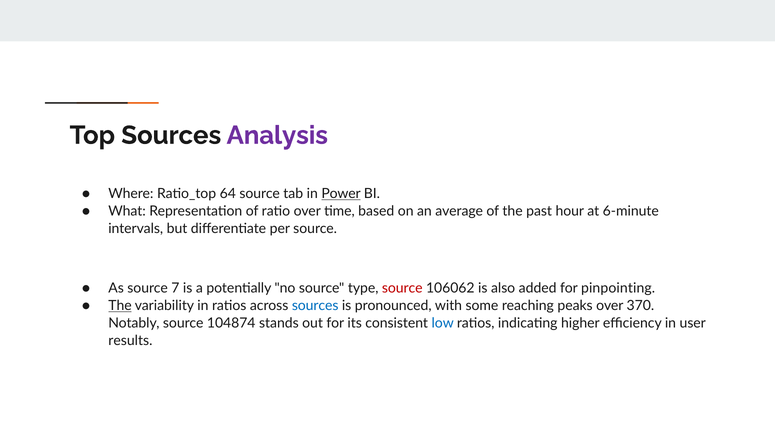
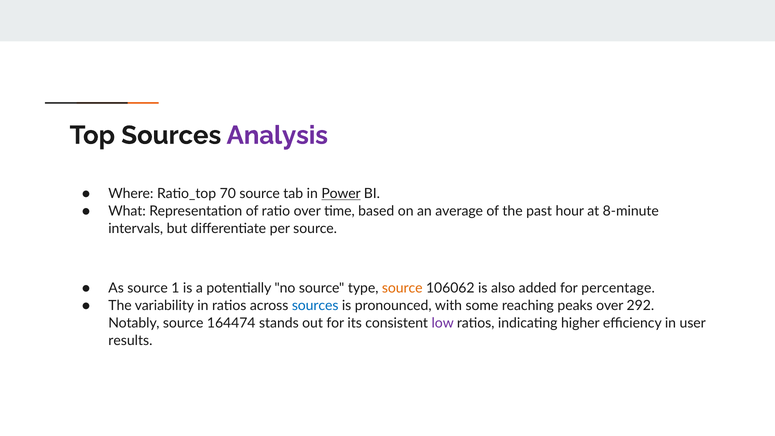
64: 64 -> 70 (228, 194)
6-minute: 6-minute -> 8-minute (631, 211)
7: 7 -> 1 (175, 288)
source colour: red -> orange (402, 288)
pinpointing: pinpointing -> percentage (618, 288)
The underline: present -> none (120, 306)
370: 370 -> 292 (640, 306)
104874: 104874 -> 164474 (231, 323)
low colour: blue -> purple (443, 323)
